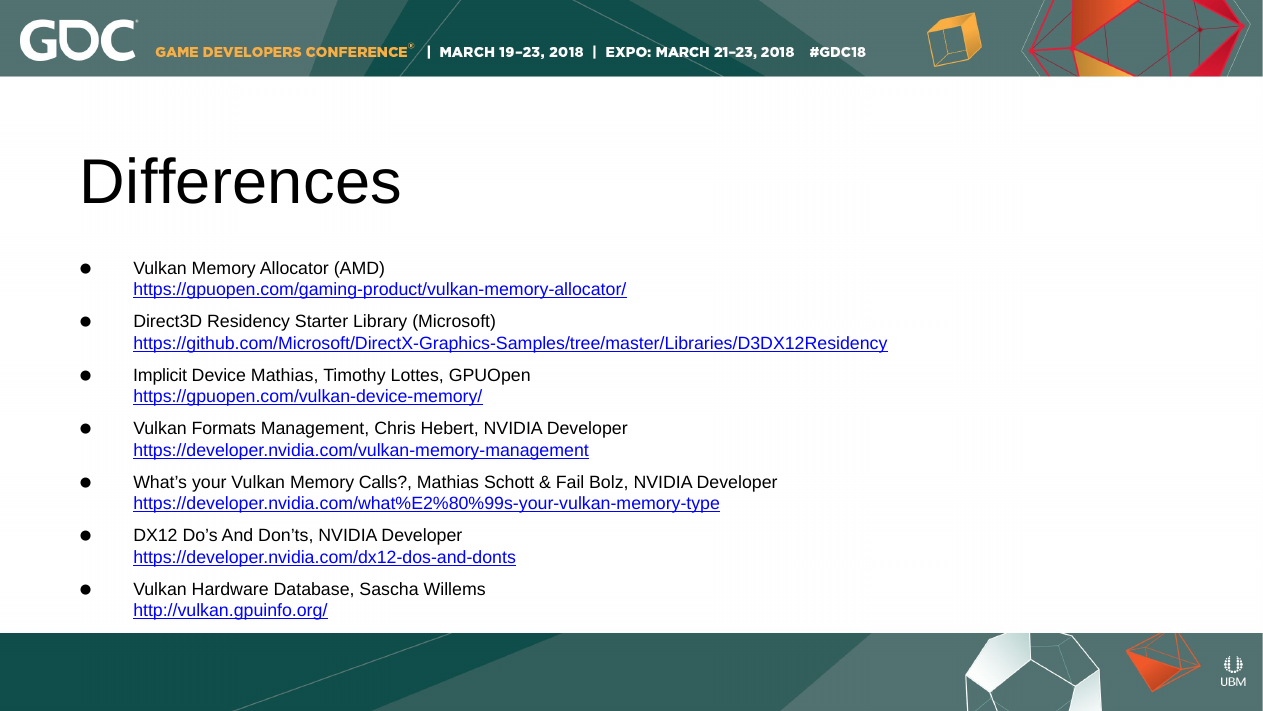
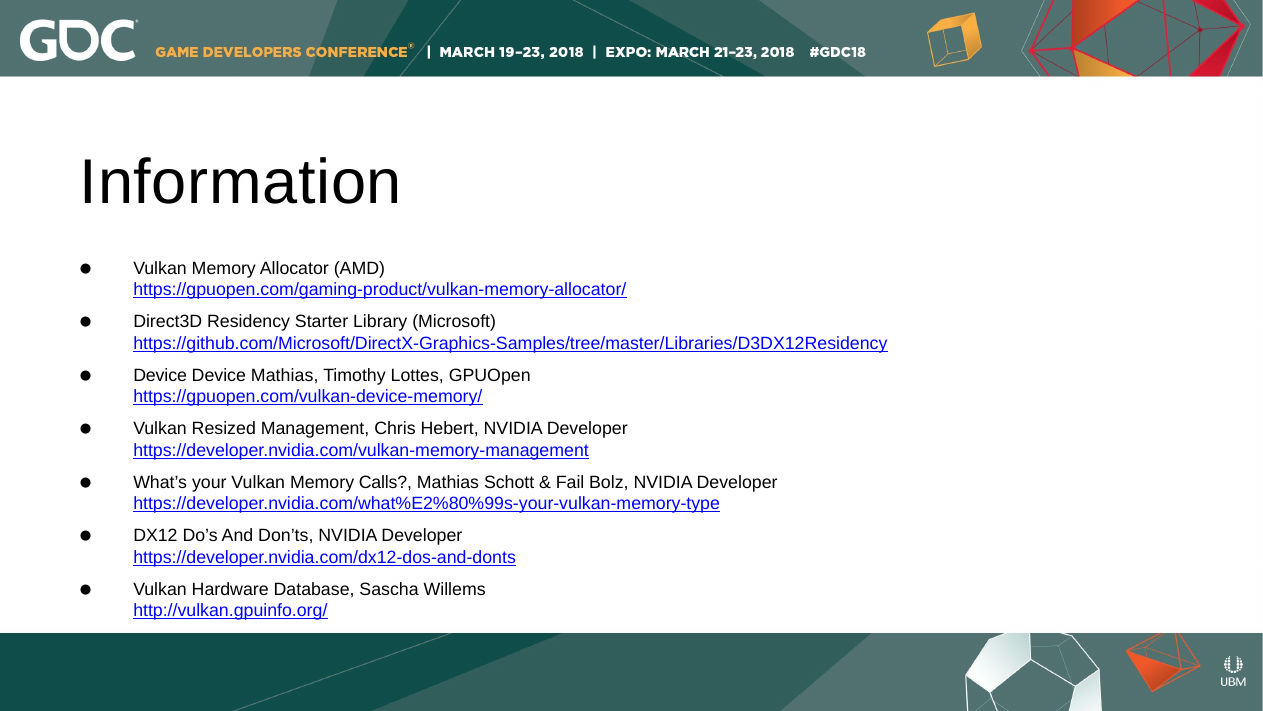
Differences: Differences -> Information (241, 183)
Implicit: Implicit -> Device (160, 375)
Formats: Formats -> Resized (224, 429)
